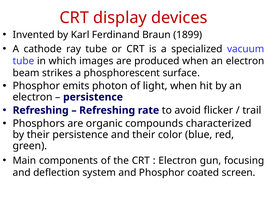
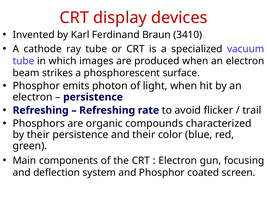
1899: 1899 -> 3410 (188, 35)
